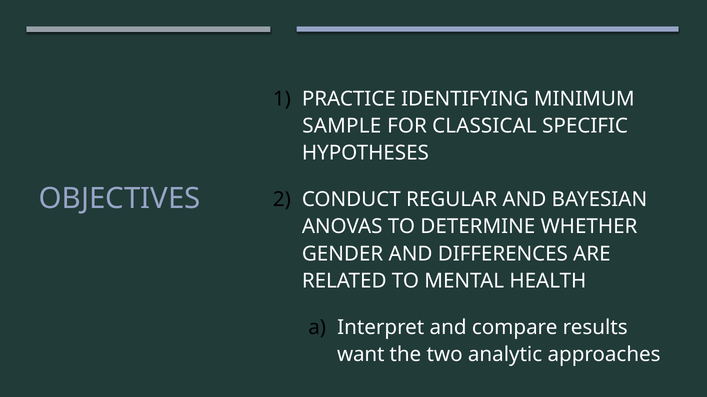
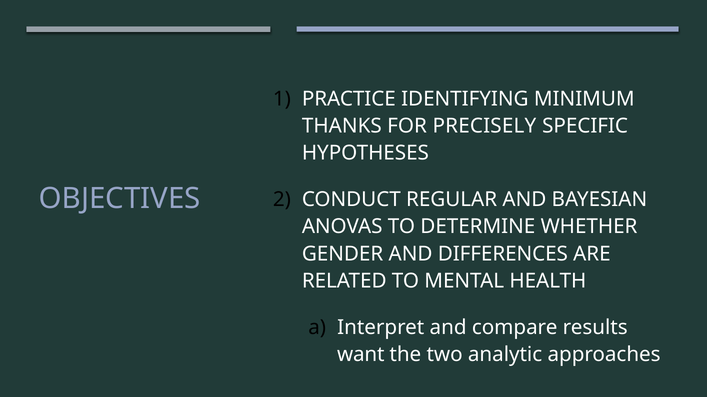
SAMPLE: SAMPLE -> THANKS (342, 126)
CLASSICAL: CLASSICAL -> PRECISELY (484, 126)
